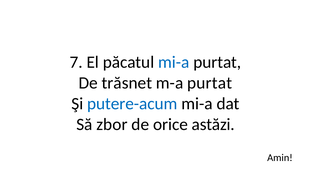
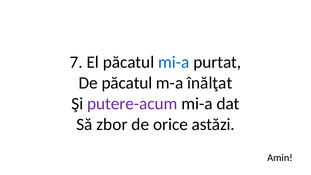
De trăsnet: trăsnet -> păcatul (127, 83)
m-a purtat: purtat -> înălţat (210, 83)
putere-acum colour: blue -> purple (132, 104)
